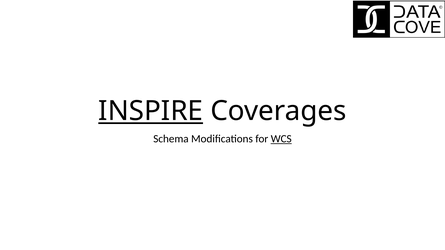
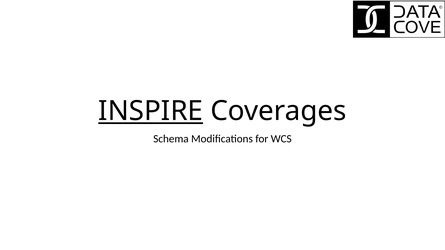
WCS underline: present -> none (281, 139)
